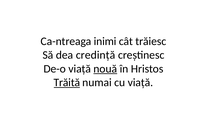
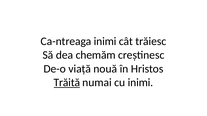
credință: credință -> chemăm (96, 55)
nouă underline: present -> none (105, 69)
cu viață: viață -> inimi (140, 83)
